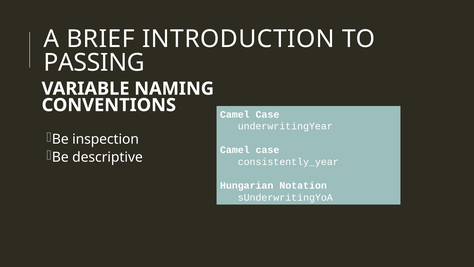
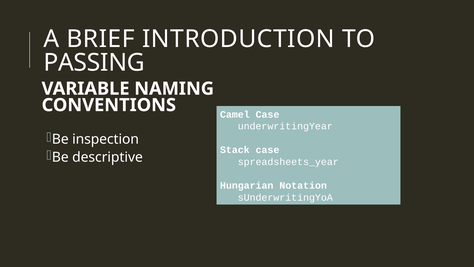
Camel: Camel -> Stack (235, 150)
consistently_year: consistently_year -> spreadsheets_year (288, 162)
